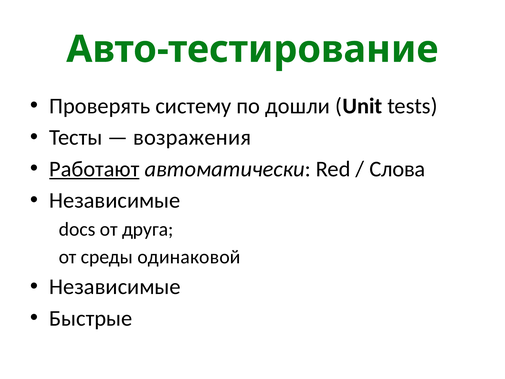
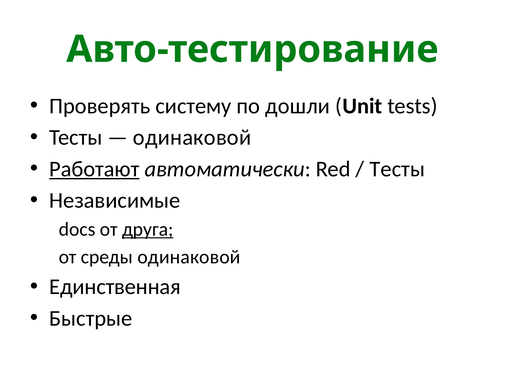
возражения: возражения -> одинаковой (192, 137)
Слова: Слова -> Тесты (397, 169)
друга underline: none -> present (148, 229)
Независимые: Независимые -> Единственная (115, 287)
